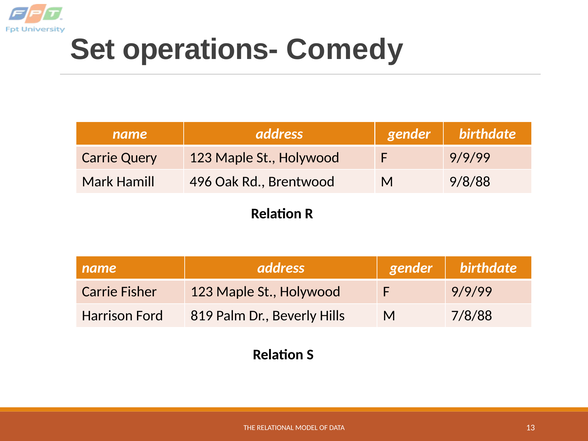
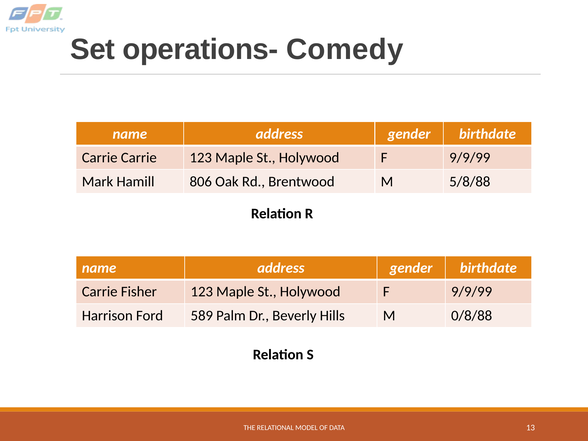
Carrie Query: Query -> Carrie (139, 158)
496: 496 -> 806 (201, 182)
9/8/88: 9/8/88 -> 5/8/88 (470, 182)
819: 819 -> 589 (202, 316)
7/8/88: 7/8/88 -> 0/8/88 (472, 316)
